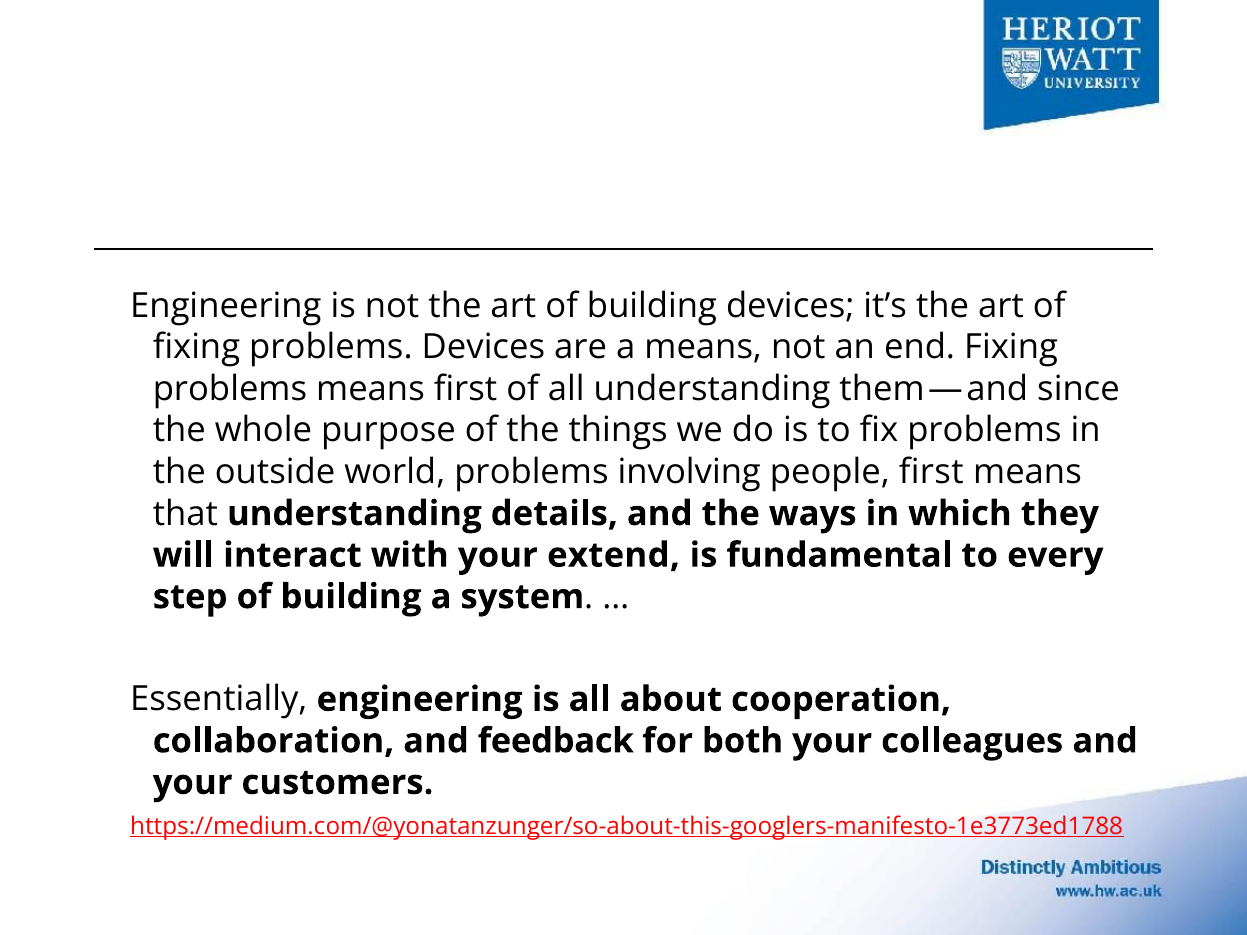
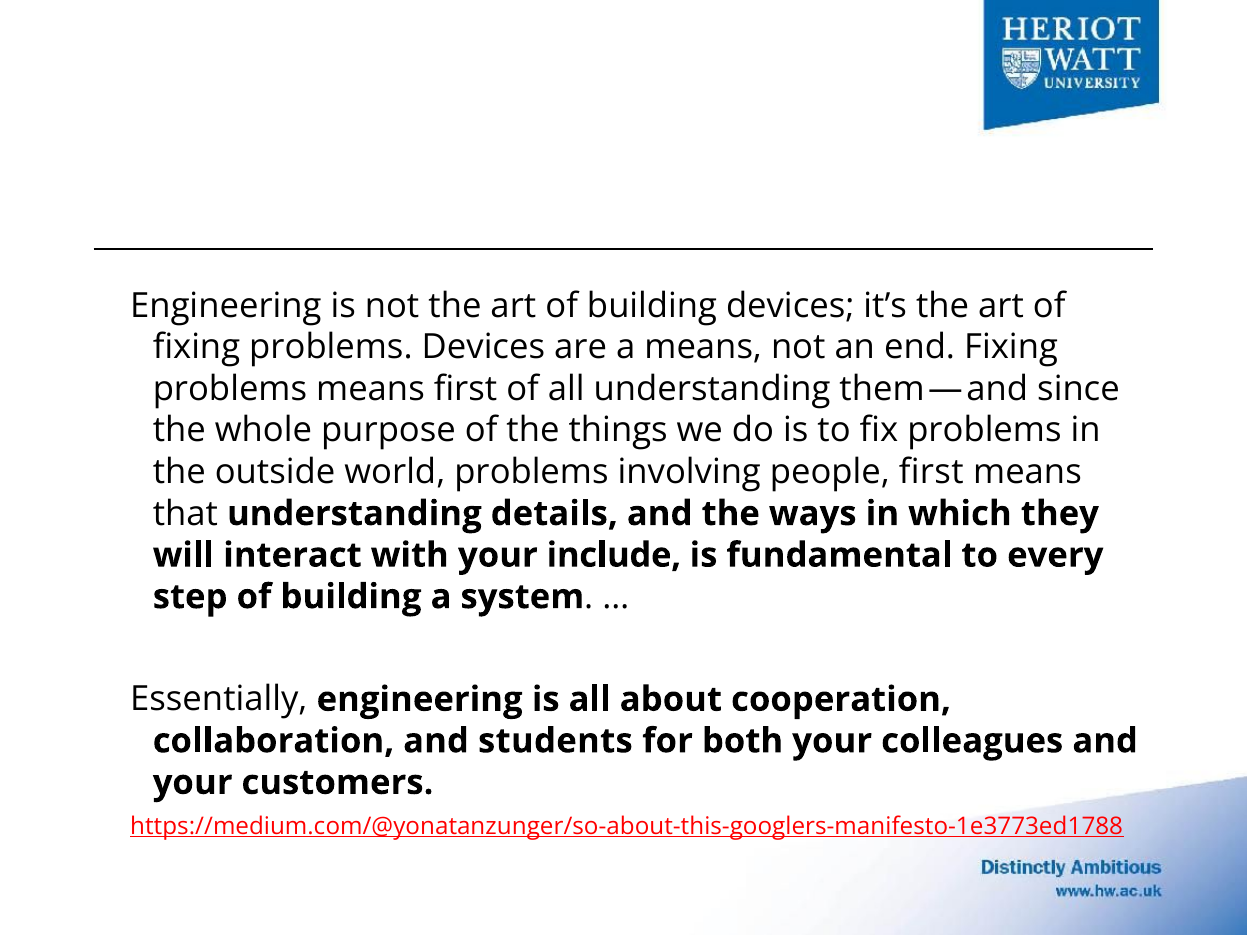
extend: extend -> include (614, 555)
feedback: feedback -> students (555, 741)
